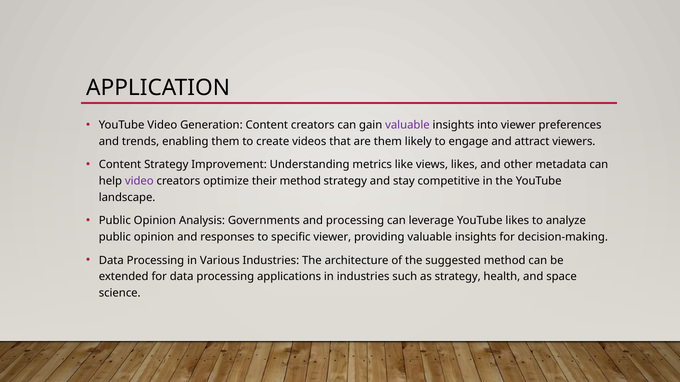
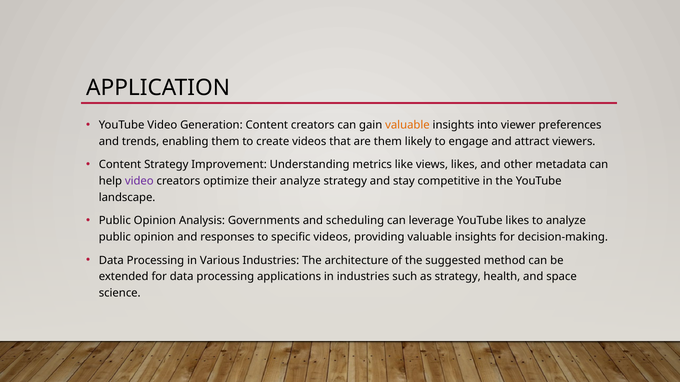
valuable colour: purple -> orange (407, 125)
their method: method -> analyze (300, 181)
and processing: processing -> scheduling (355, 221)
specific viewer: viewer -> videos (332, 237)
